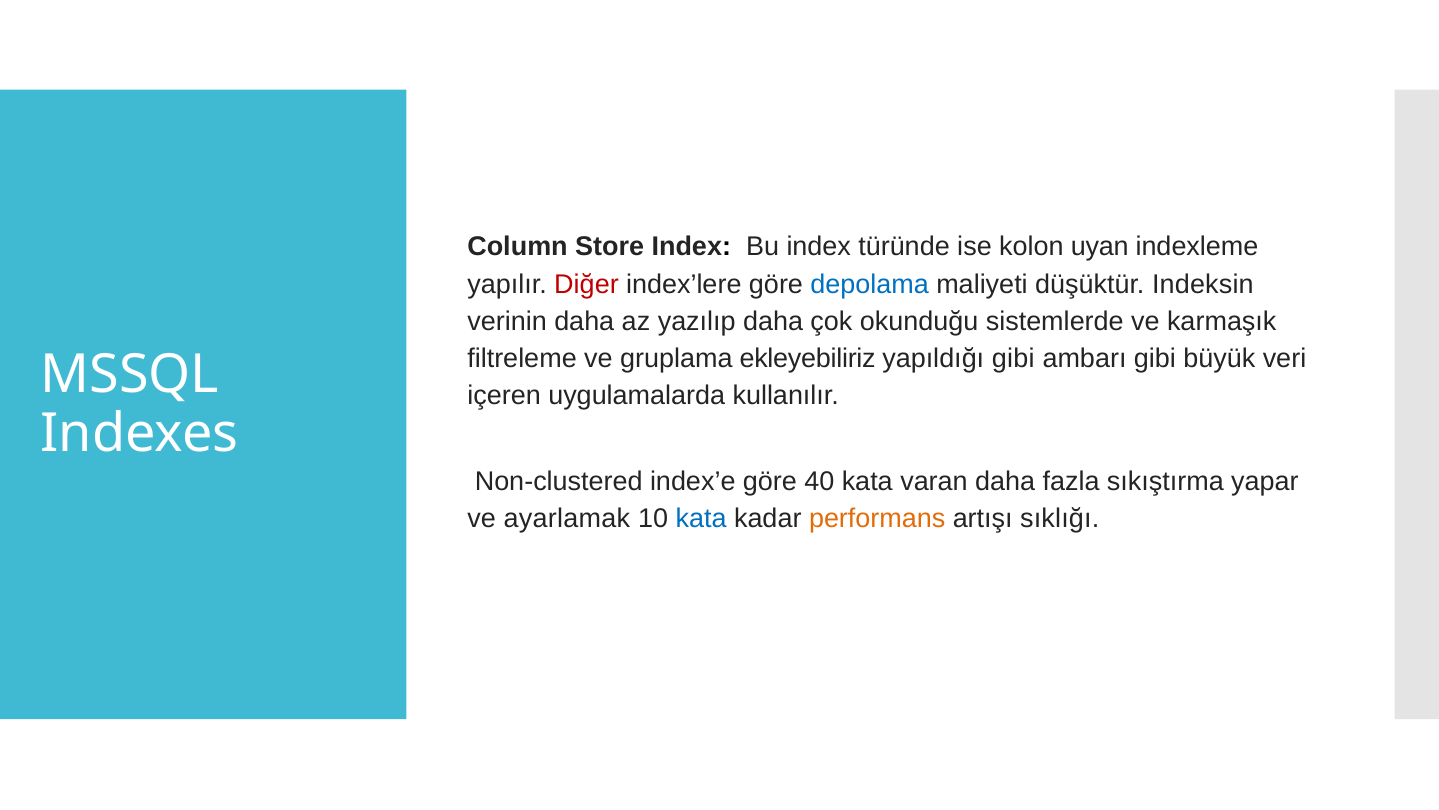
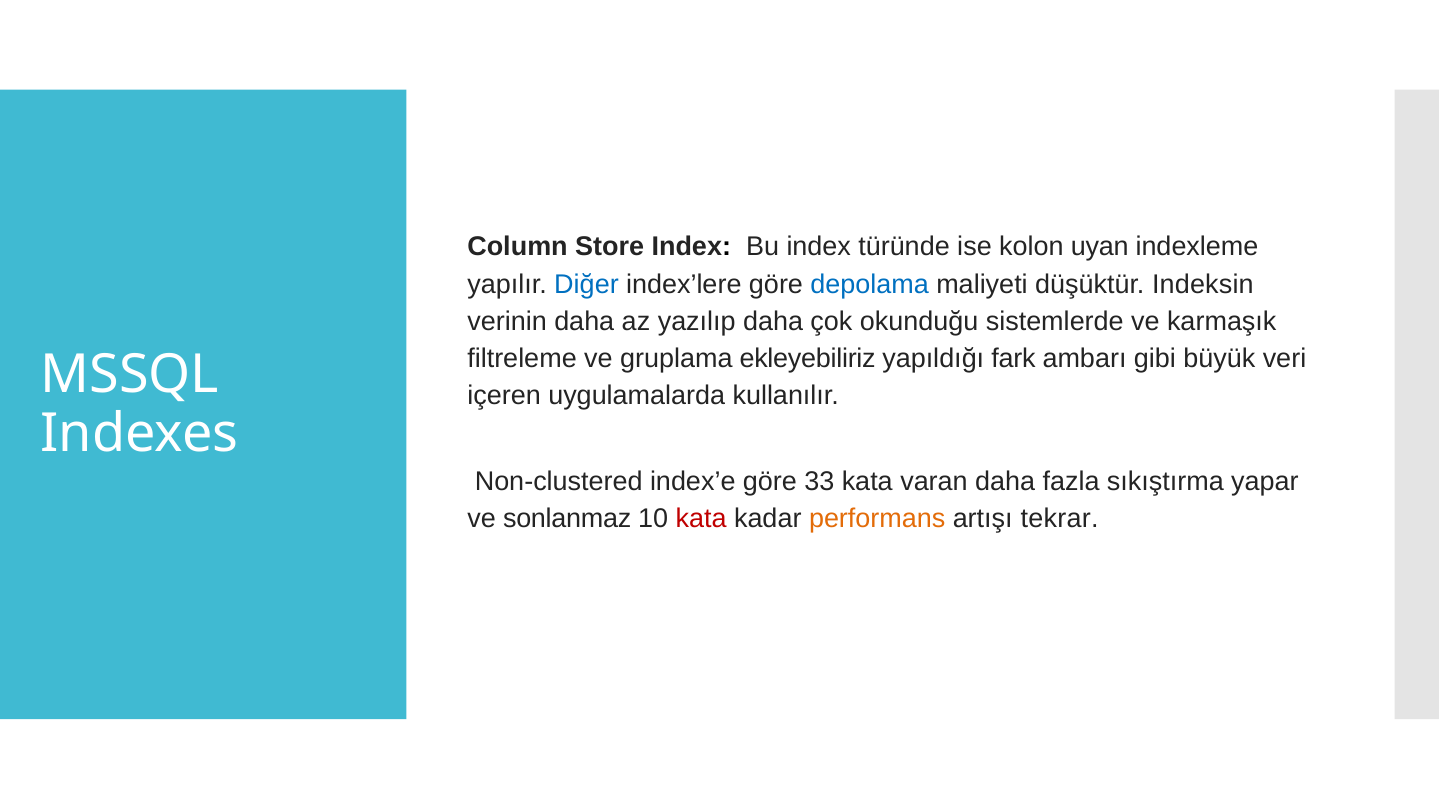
Diğer colour: red -> blue (587, 284)
yapıldığı gibi: gibi -> fark (1014, 359)
40: 40 -> 33 (819, 481)
ayarlamak: ayarlamak -> sonlanmaz (567, 518)
kata colour: blue -> red (701, 518)
sıklığı: sıklığı -> tekrar (1060, 518)
